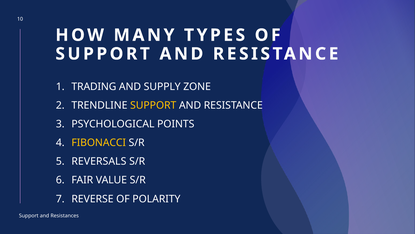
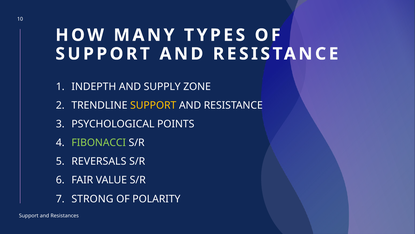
TRADING: TRADING -> INDEPTH (94, 86)
FIBONACCI colour: yellow -> light green (99, 142)
REVERSE: REVERSE -> STRONG (92, 198)
